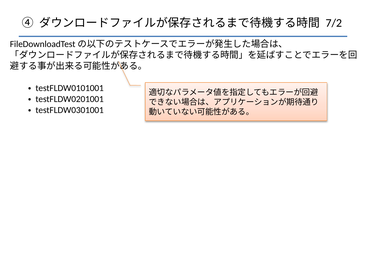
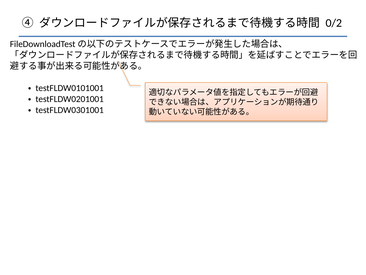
7/2: 7/2 -> 0/2 (334, 23)
